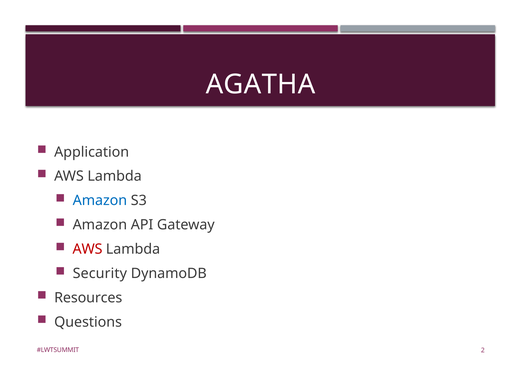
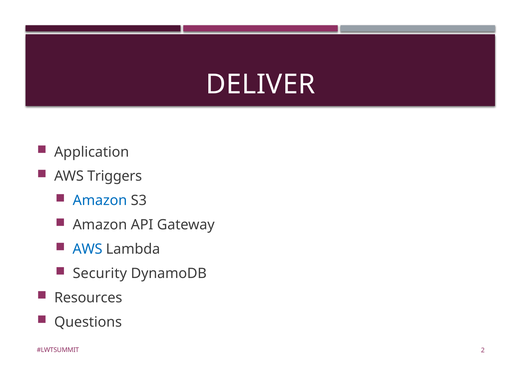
AGATHA: AGATHA -> DELIVER (261, 84)
Lambda: Lambda -> Triggers (115, 176)
AWS colour: red -> blue (88, 249)
